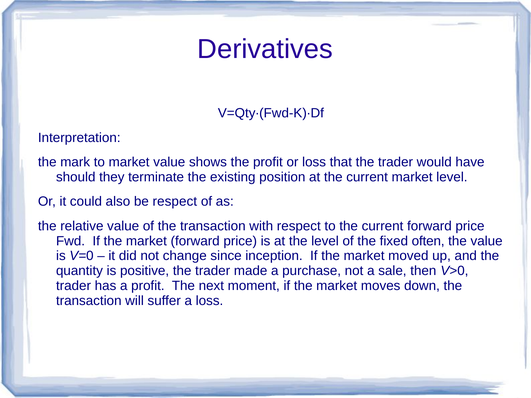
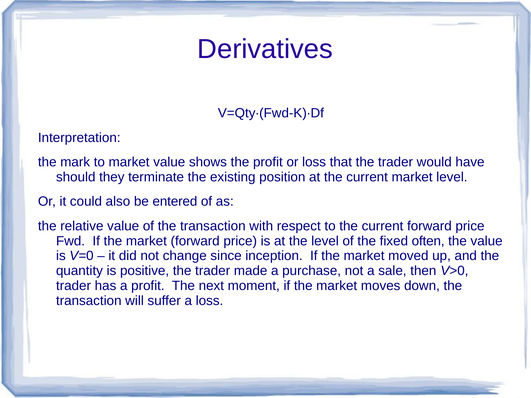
be respect: respect -> entered (175, 202)
